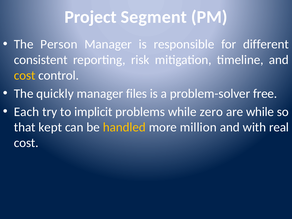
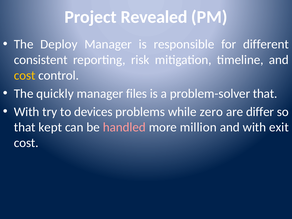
Segment: Segment -> Revealed (154, 17)
Person: Person -> Deploy (59, 44)
problem-solver free: free -> that (265, 94)
Each: Each -> With (27, 112)
implicit: implicit -> devices (93, 112)
are while: while -> differ (260, 112)
handled colour: yellow -> pink (124, 127)
real: real -> exit (279, 127)
